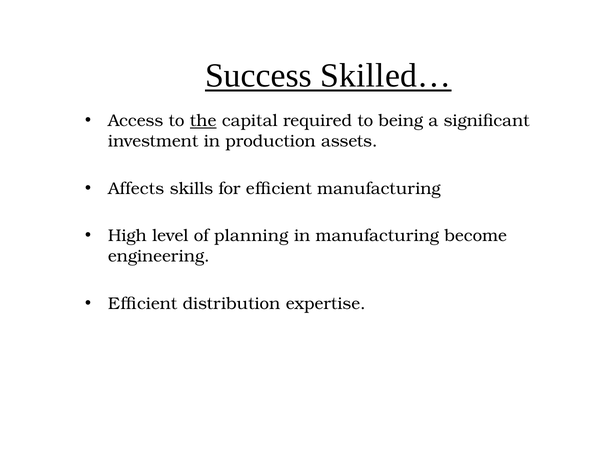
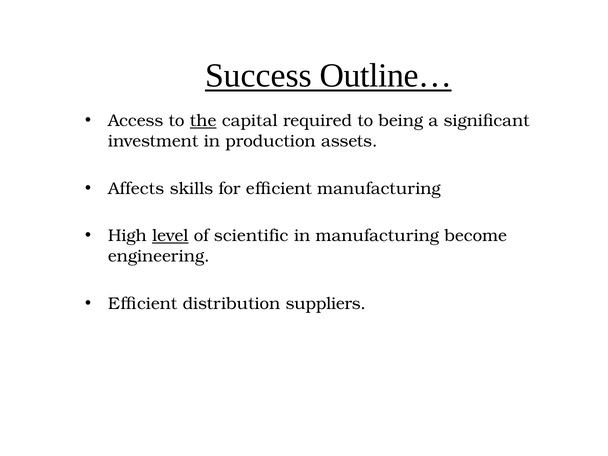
Skilled…: Skilled… -> Outline… (386, 76)
level underline: none -> present (170, 236)
planning: planning -> scientific (251, 236)
expertise: expertise -> suppliers (326, 303)
